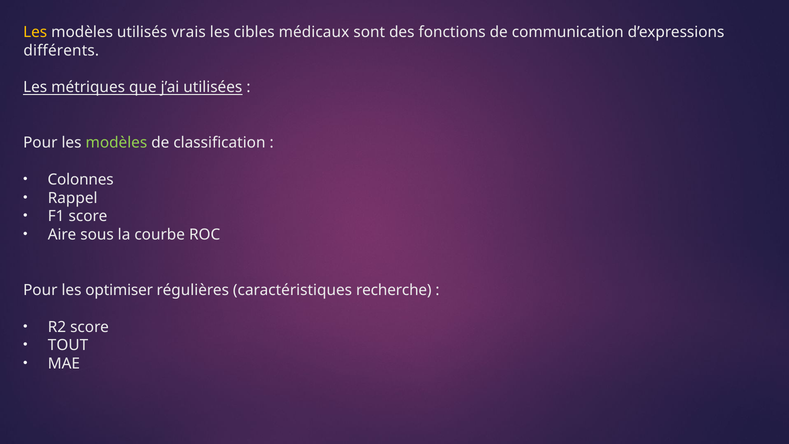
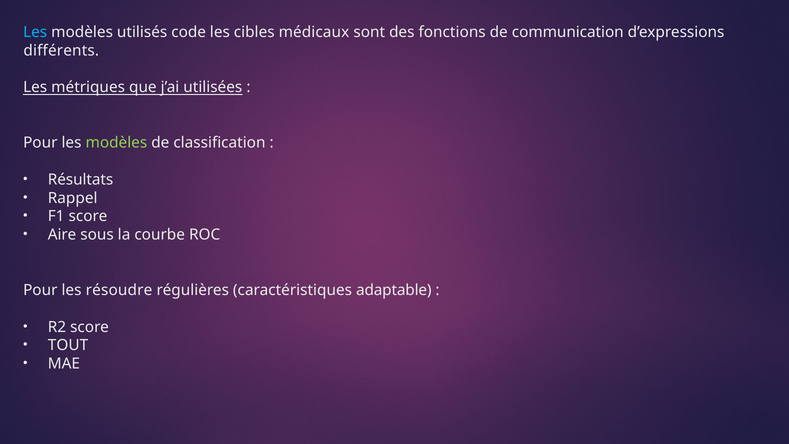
Les colour: yellow -> light blue (35, 32)
vrais: vrais -> code (189, 32)
Colonnes: Colonnes -> Résultats (81, 179)
optimiser: optimiser -> résoudre (119, 290)
recherche: recherche -> adaptable (394, 290)
